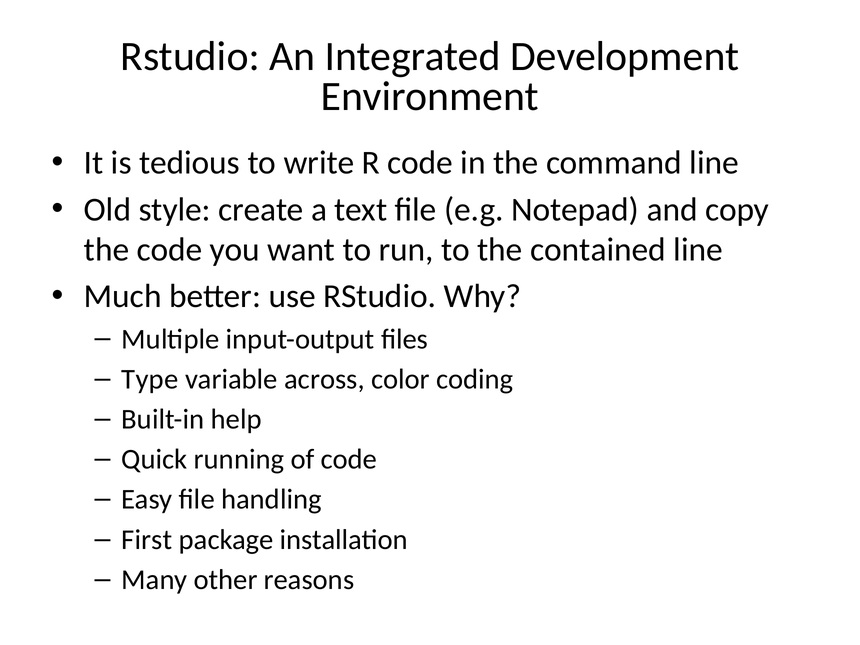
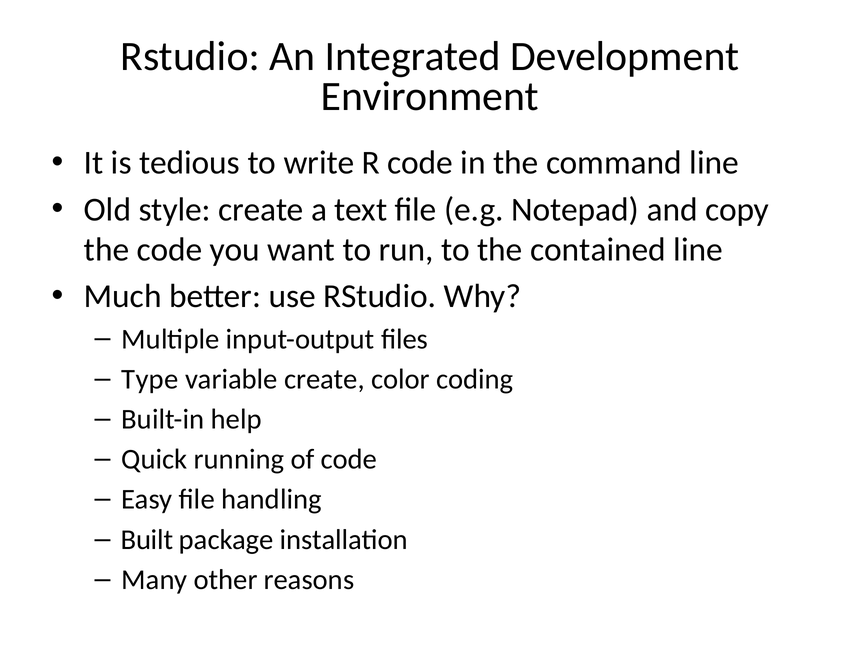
variable across: across -> create (324, 379)
First: First -> Built (147, 540)
